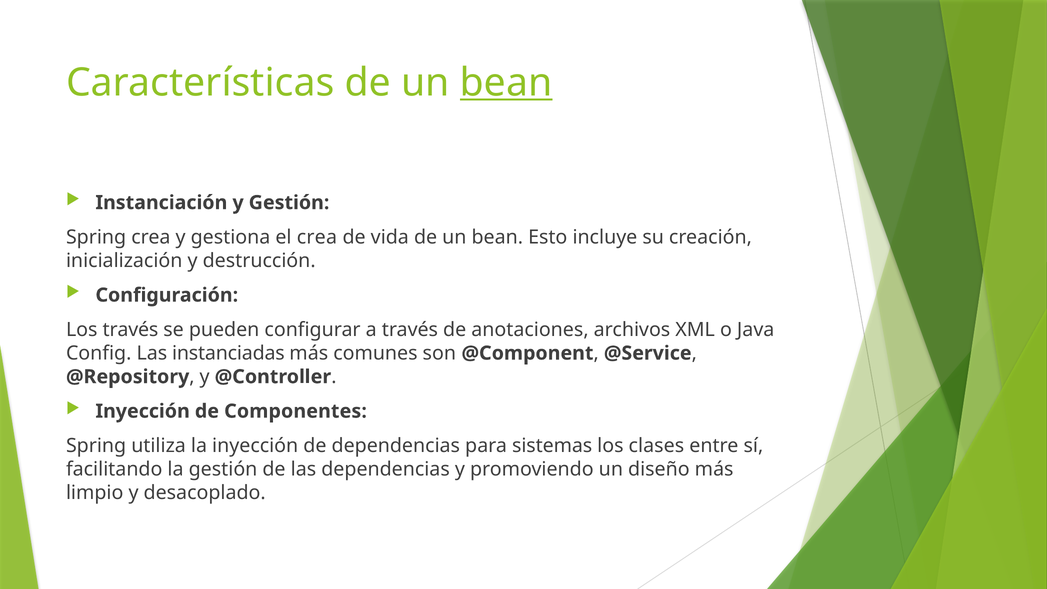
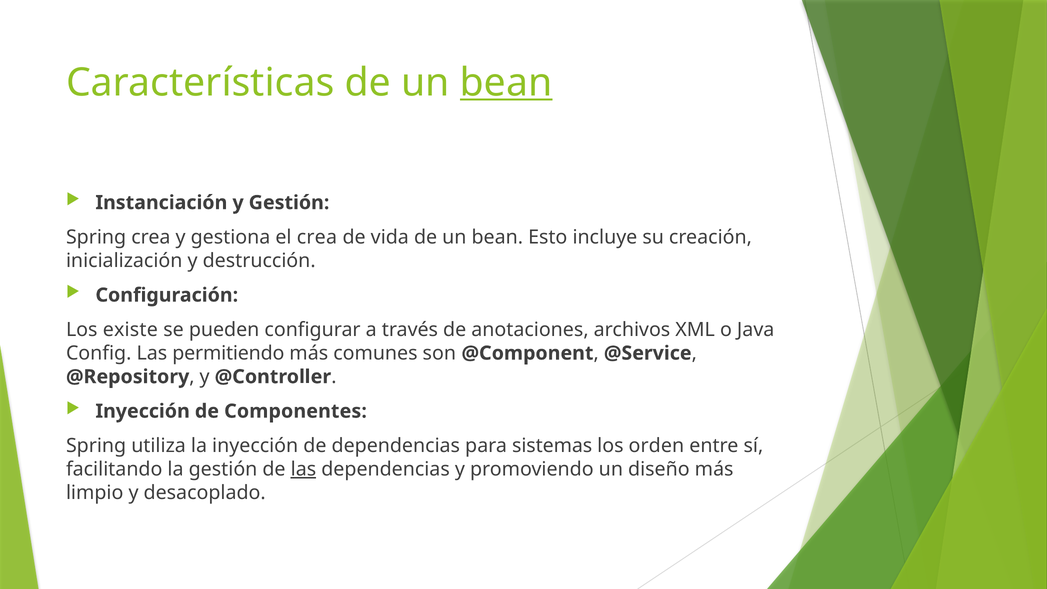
Los través: través -> existe (130, 330)
instanciadas: instanciadas -> permitiendo (228, 353)
clases: clases -> orden (656, 446)
las underline: none -> present (303, 469)
